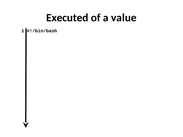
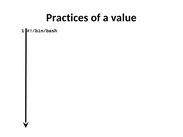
Executed: Executed -> Practices (67, 18)
